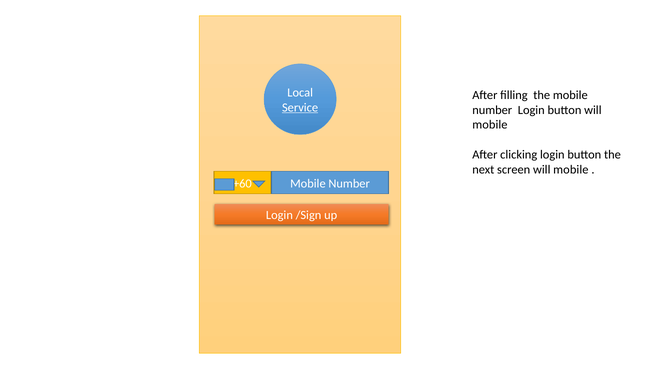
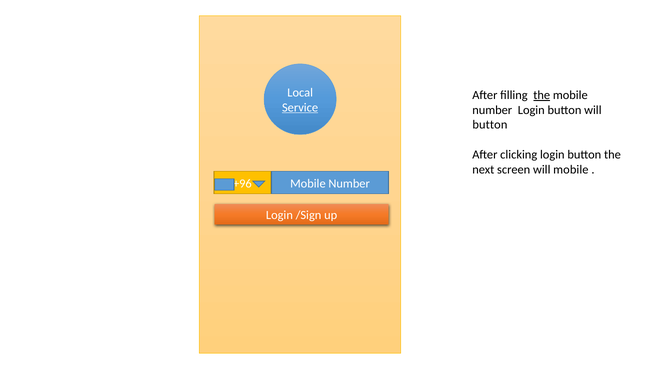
the underline: none -> present (542, 95)
mobile: mobile -> button (490, 125)
+60: +60 -> +96 (242, 184)
